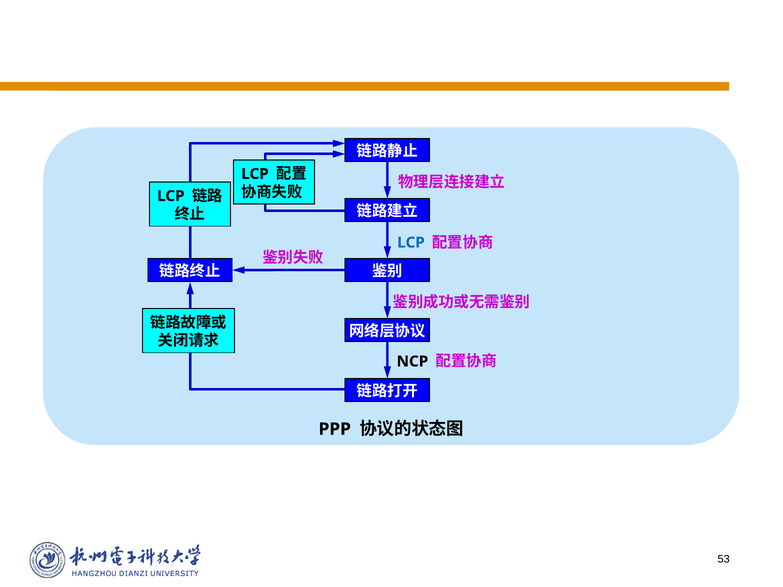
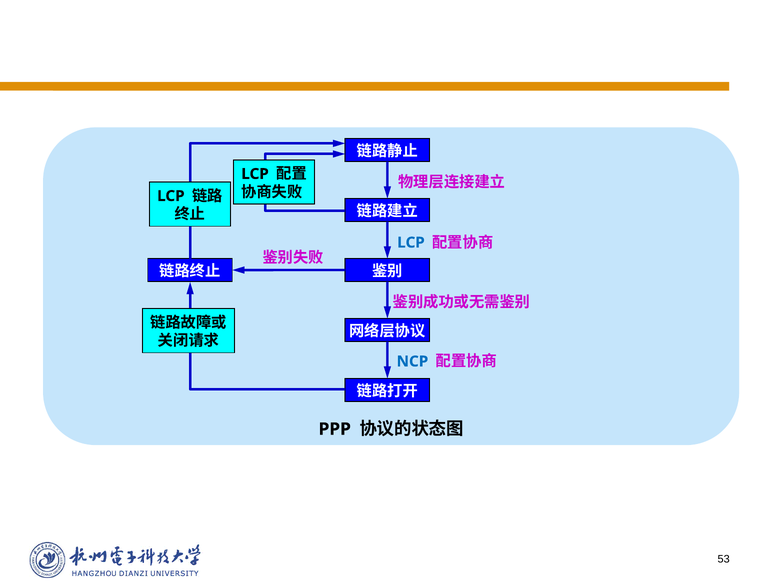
NCP colour: black -> blue (412, 362)
